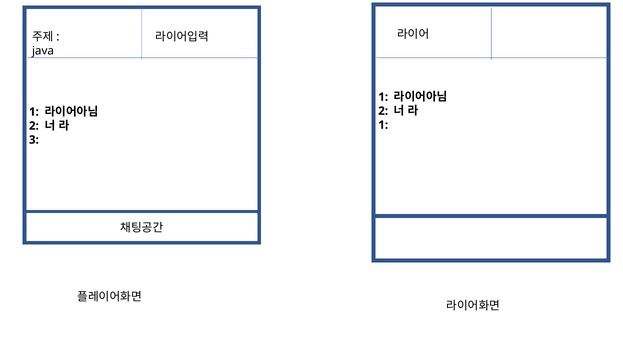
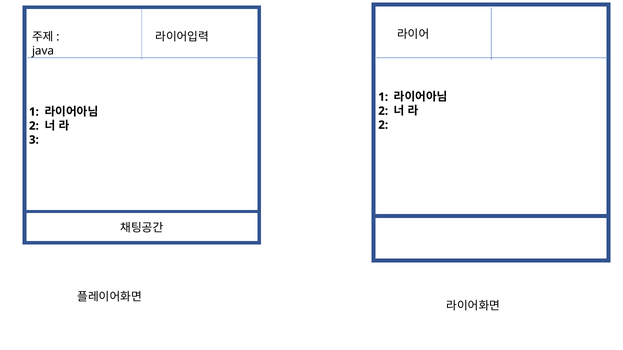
1: 1 -> 2 (383, 125)
